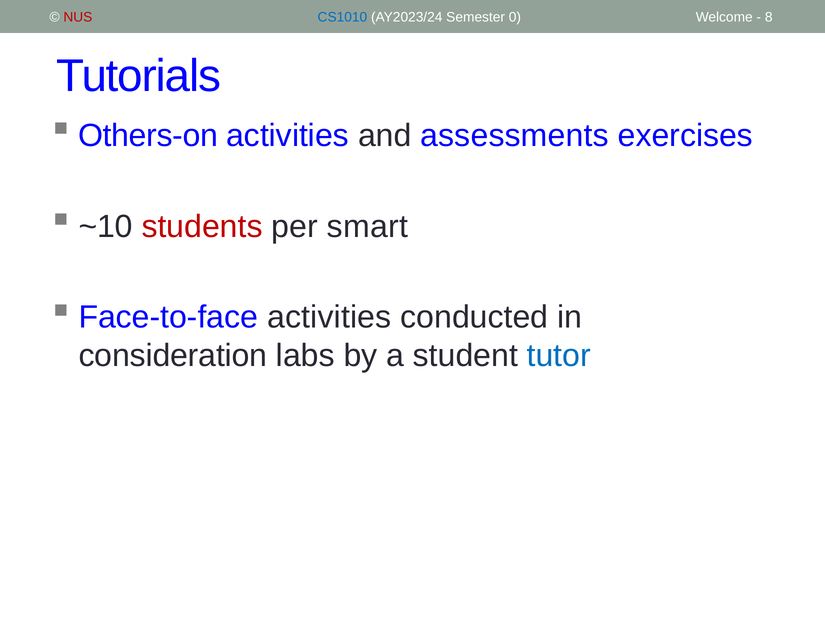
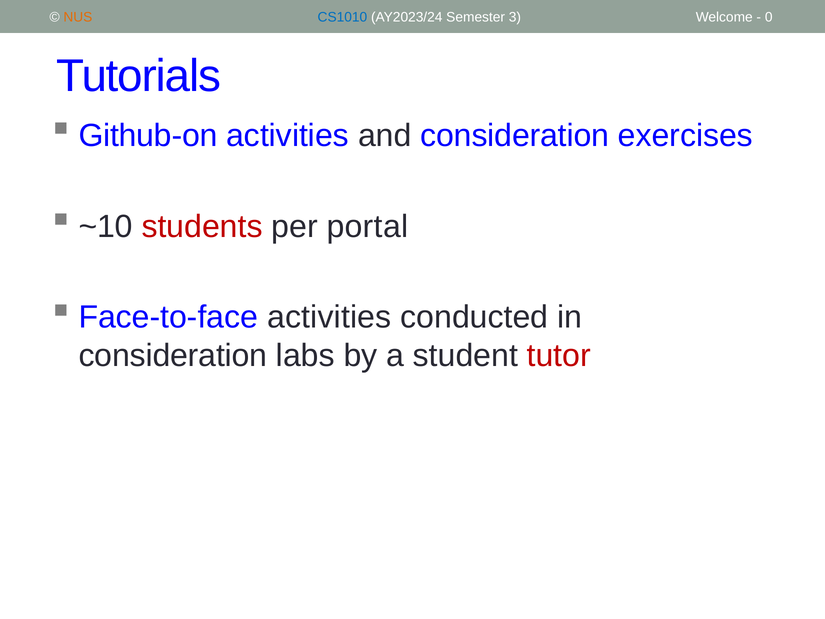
NUS colour: red -> orange (78, 17)
0: 0 -> 3 (515, 17)
8: 8 -> 0 (769, 17)
Others-on: Others-on -> Github-on (148, 136)
and assessments: assessments -> consideration (515, 136)
smart: smart -> portal (367, 226)
tutor colour: blue -> red (559, 356)
